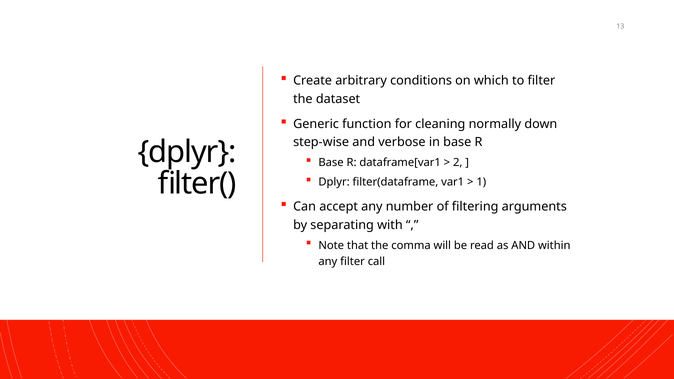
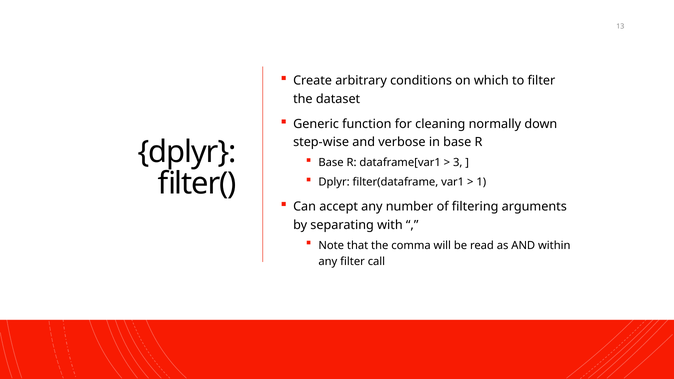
2: 2 -> 3 (458, 163)
